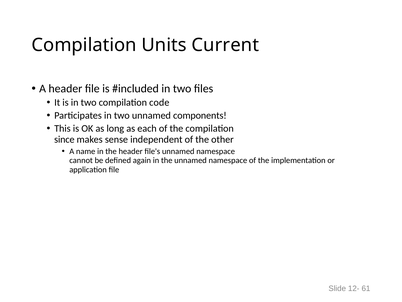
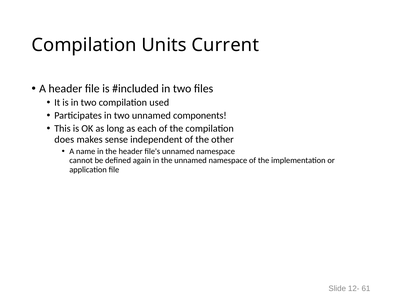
code: code -> used (159, 102)
since: since -> does (64, 139)
